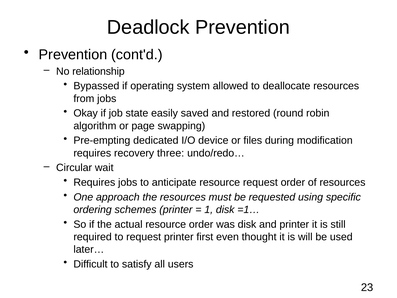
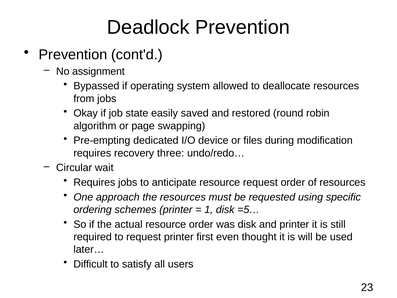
relationship: relationship -> assignment (98, 71)
=1…: =1… -> =5… (249, 210)
